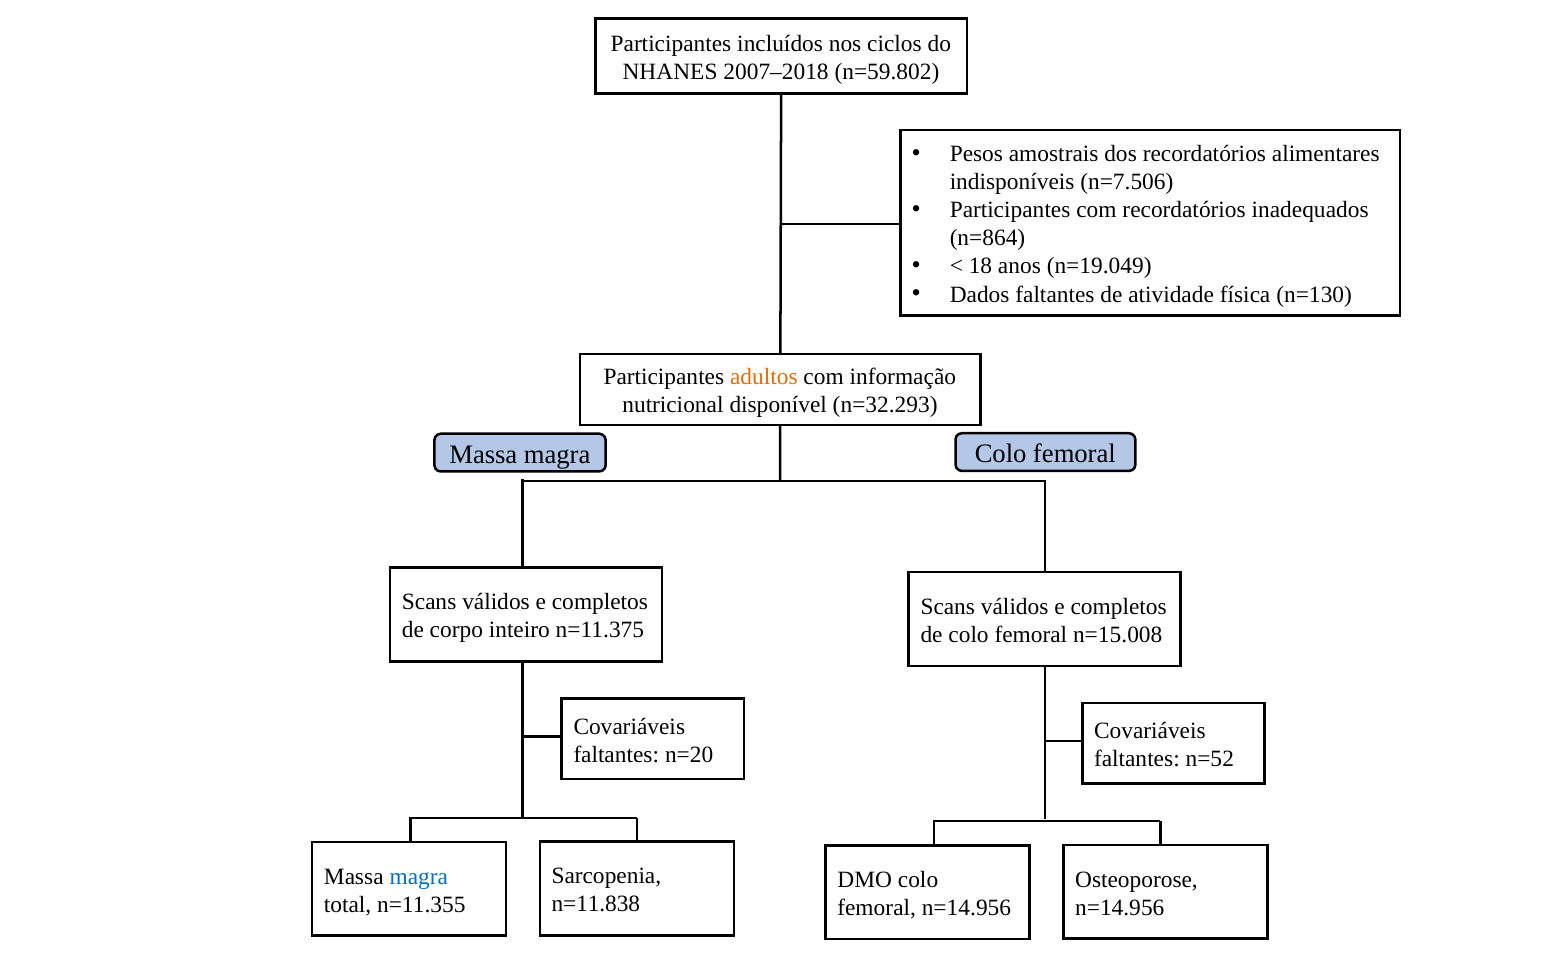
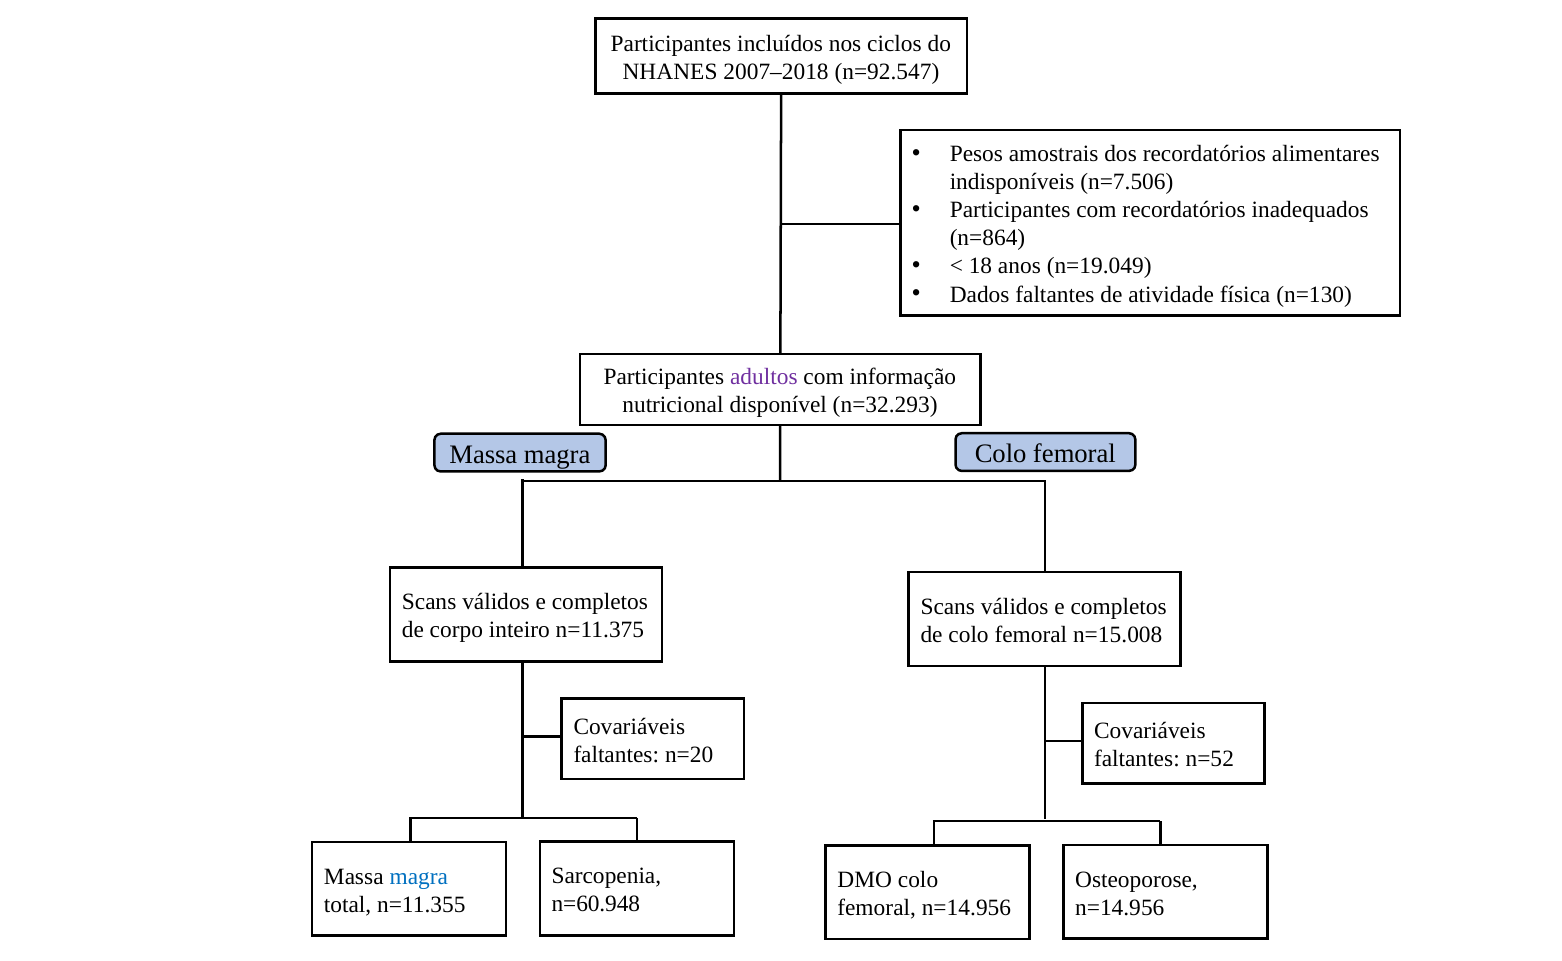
n=59.802: n=59.802 -> n=92.547 (887, 72)
adultos colour: orange -> purple (764, 377)
n=11.838: n=11.838 -> n=60.948 (596, 904)
